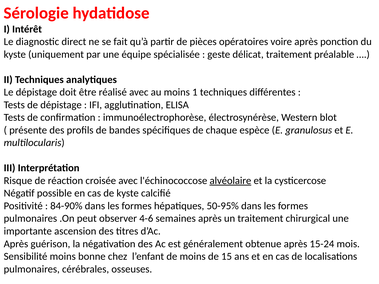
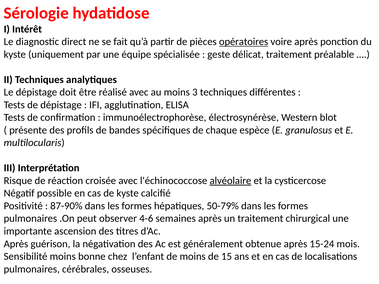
opératoires underline: none -> present (244, 42)
1: 1 -> 3 (195, 92)
84-90%: 84-90% -> 87-90% (66, 206)
50-95%: 50-95% -> 50-79% (223, 206)
